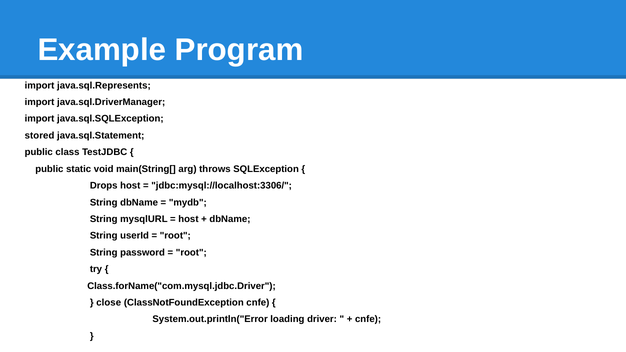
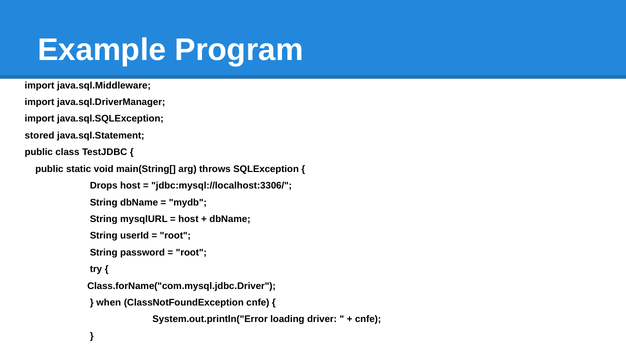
java.sql.Represents: java.sql.Represents -> java.sql.Middleware (104, 85)
close: close -> when (109, 303)
